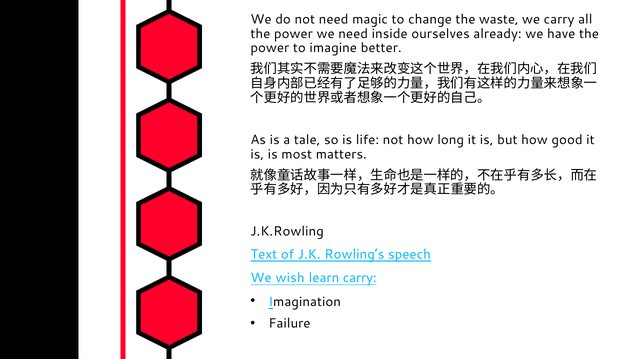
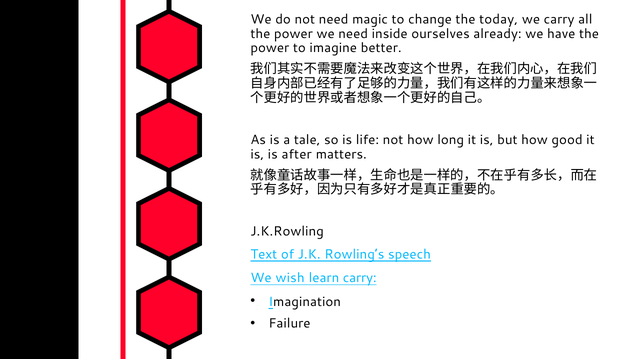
waste: waste -> today (499, 19)
most: most -> after (297, 154)
